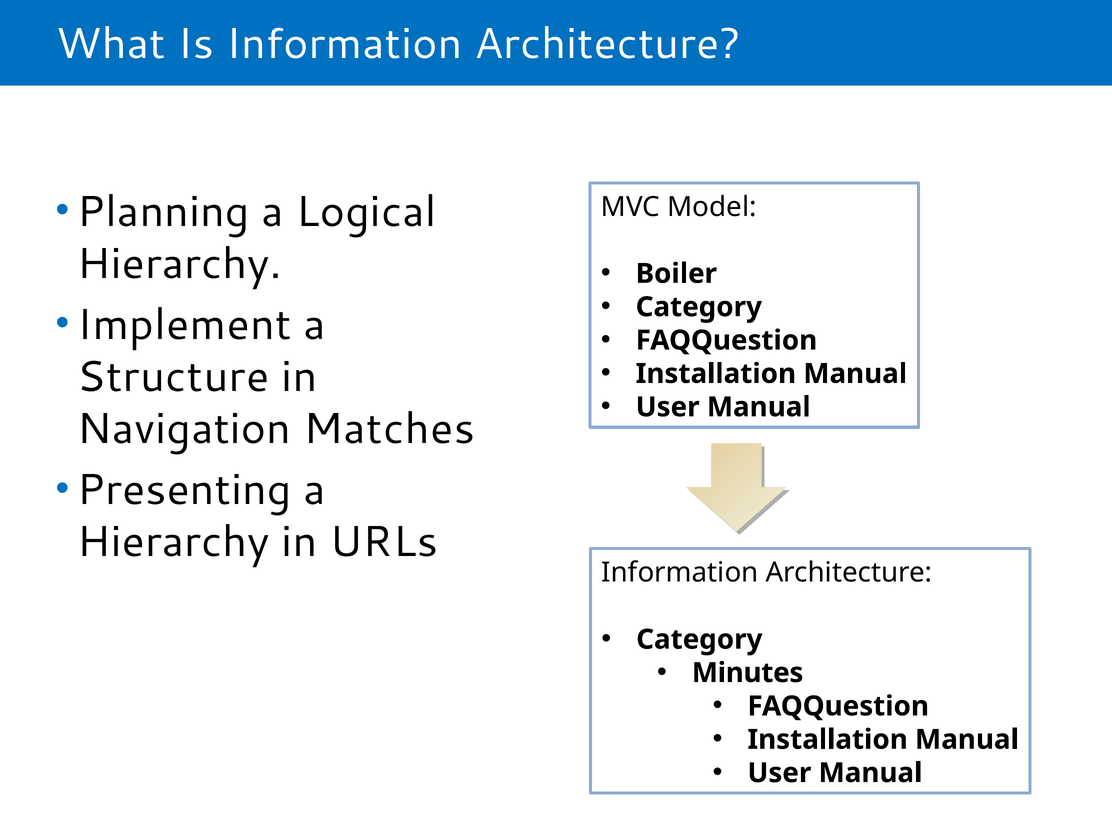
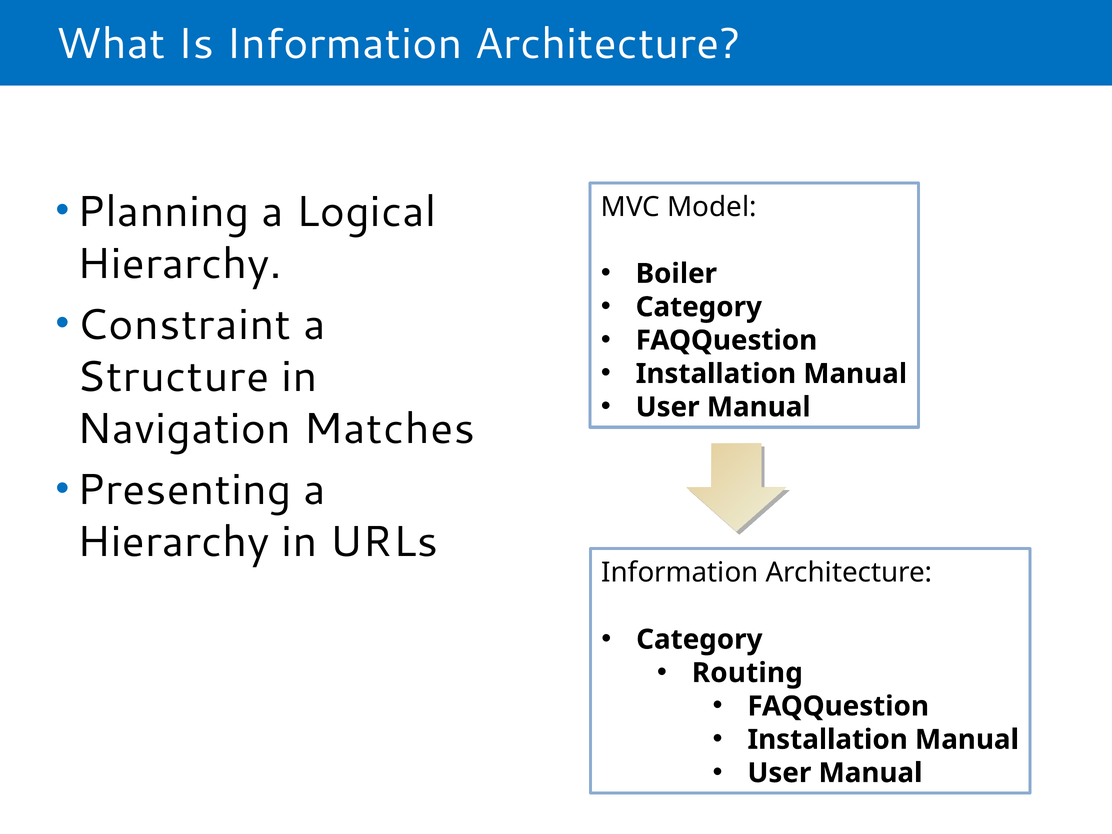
Implement: Implement -> Constraint (184, 325)
Minutes: Minutes -> Routing (747, 673)
